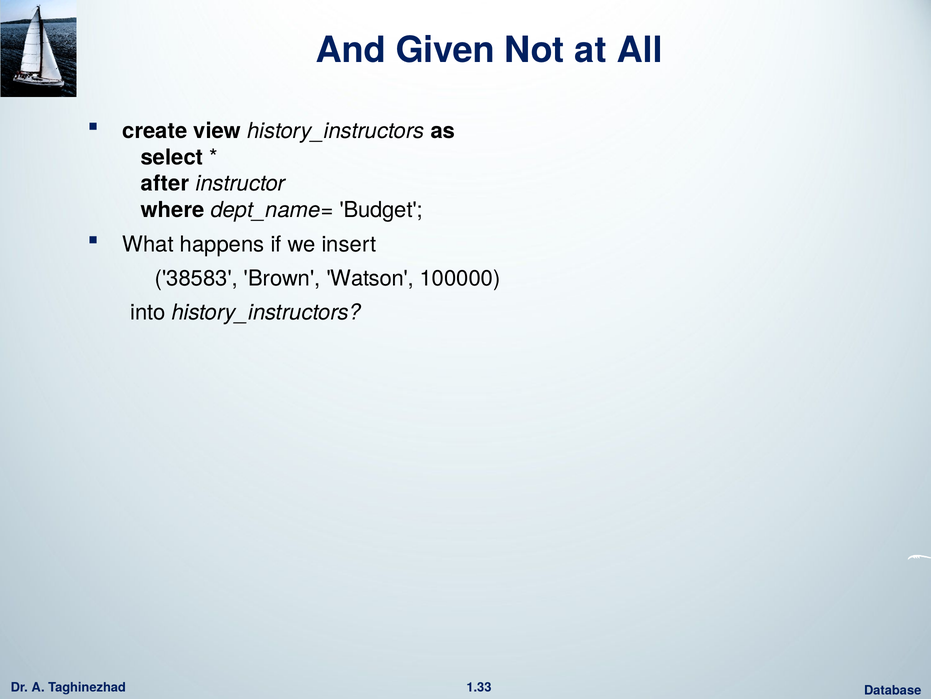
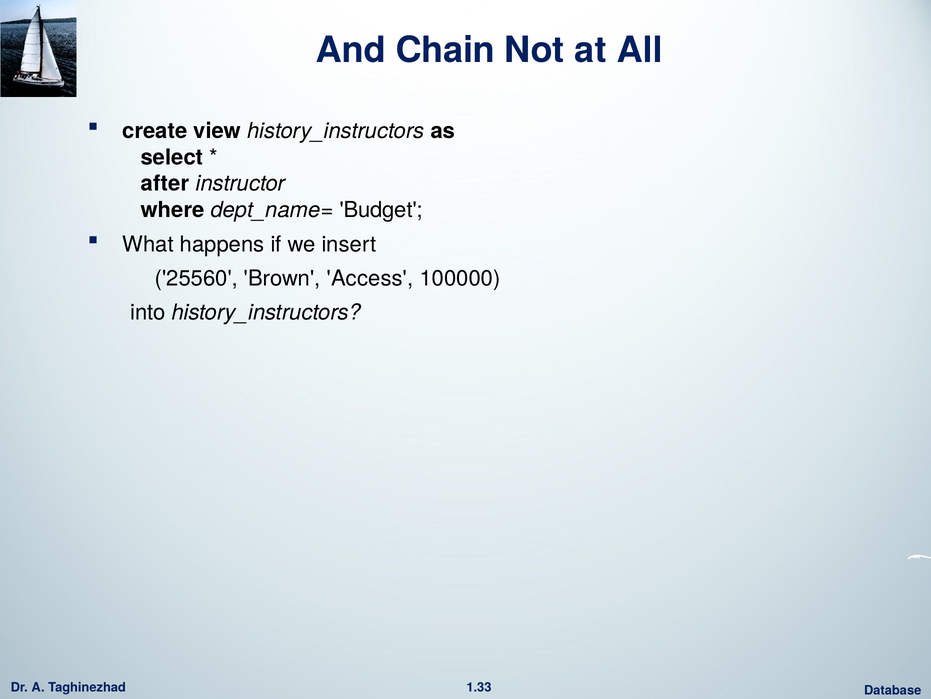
Given: Given -> Chain (445, 50)
38583: 38583 -> 25560 (196, 278)
Watson: Watson -> Access (370, 278)
